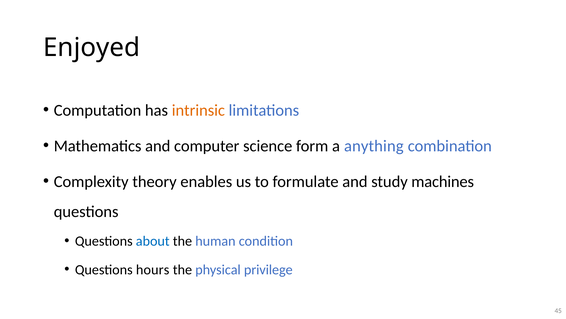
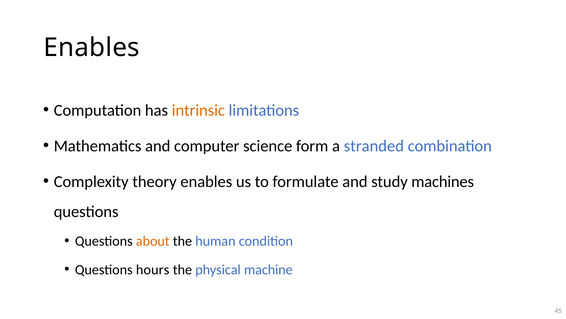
Enjoyed: Enjoyed -> Enables (92, 48)
anything: anything -> stranded (374, 146)
about colour: blue -> orange (153, 241)
privilege: privilege -> machine (268, 269)
